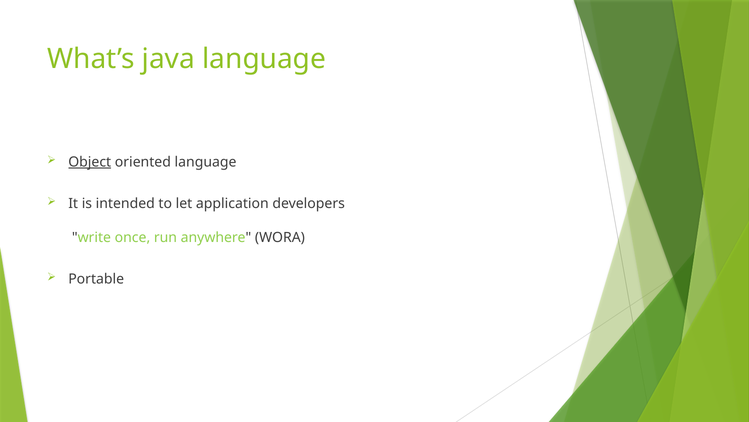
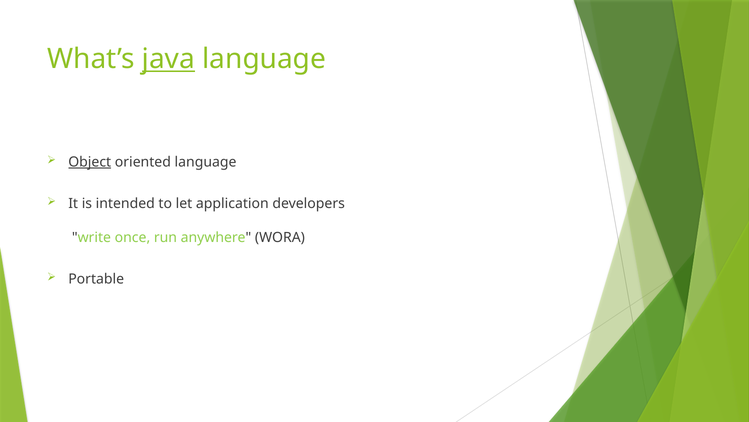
java underline: none -> present (168, 59)
